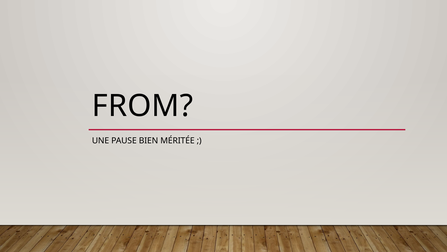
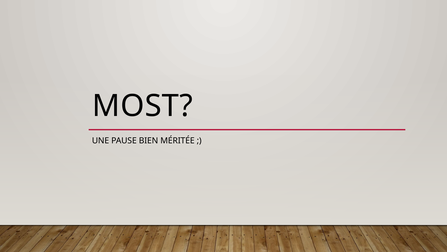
FROM: FROM -> MOST (142, 106)
